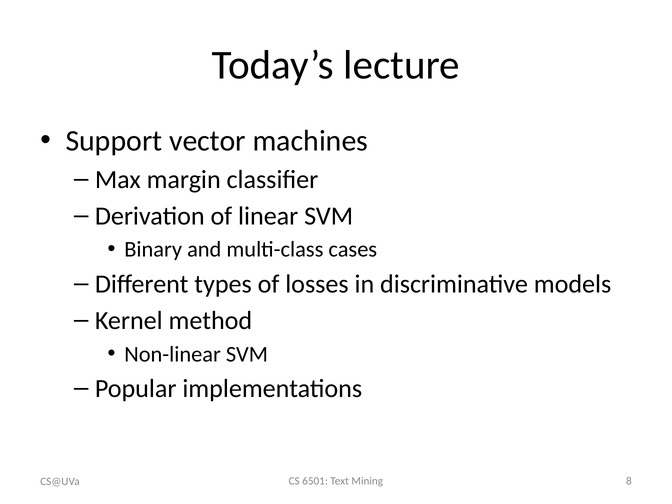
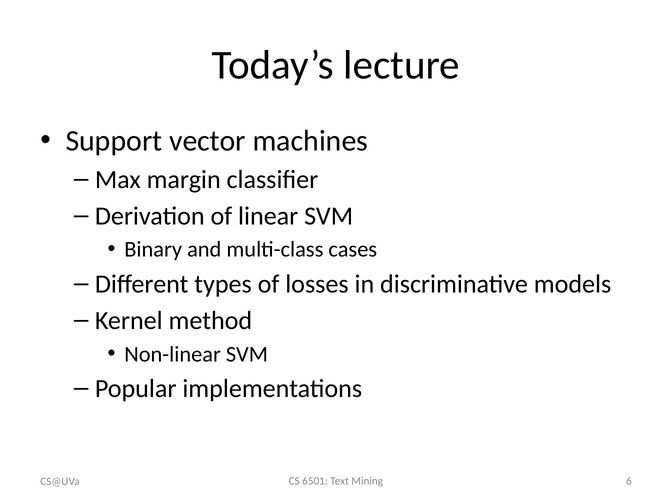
8: 8 -> 6 (629, 481)
